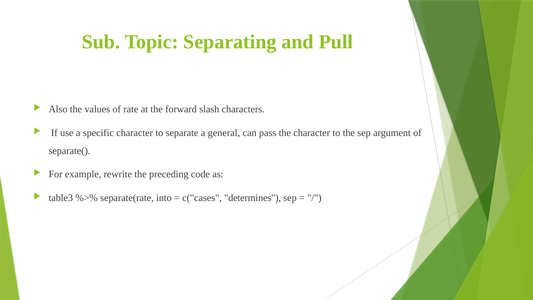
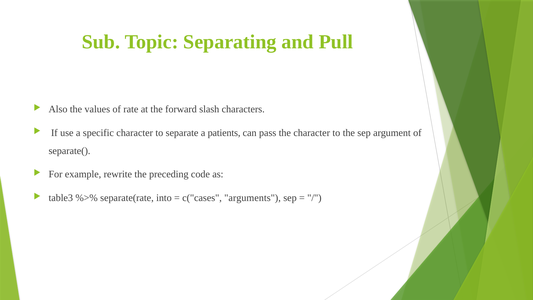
general: general -> patients (224, 133)
determines: determines -> arguments (253, 198)
